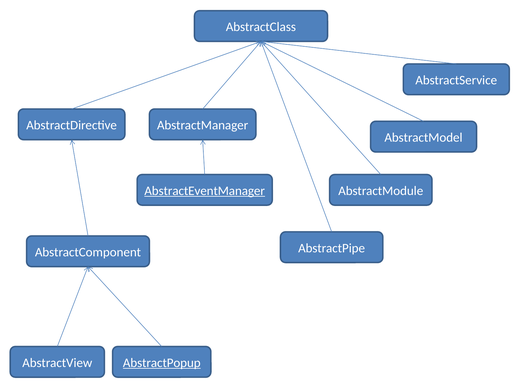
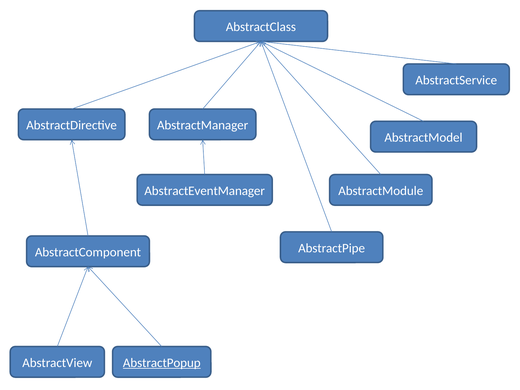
AbstractEventManager underline: present -> none (205, 191)
